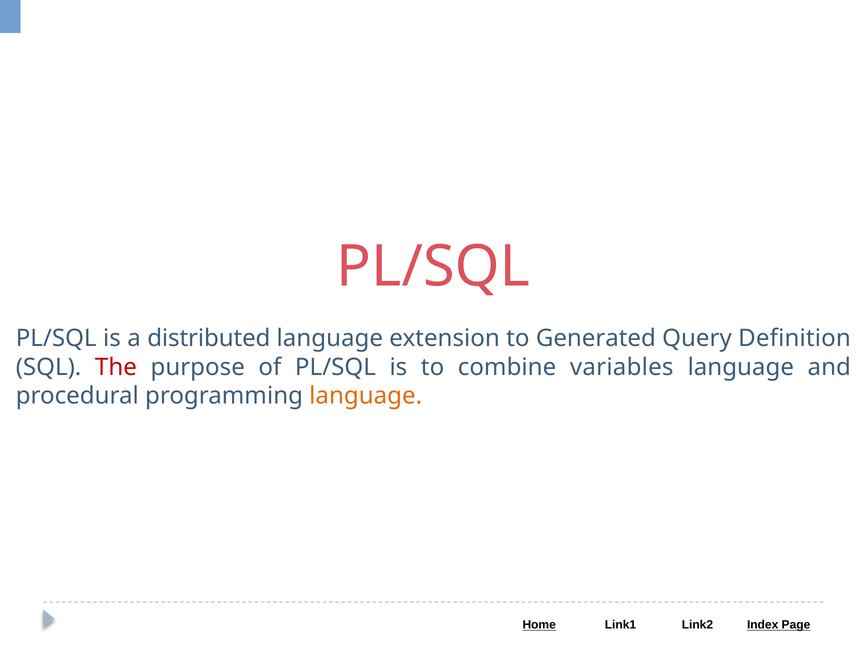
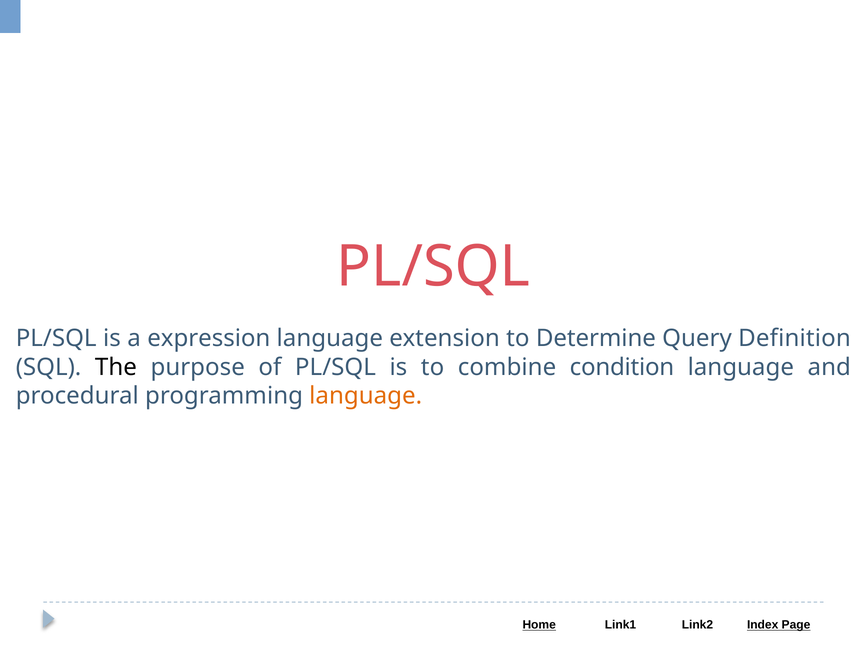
distributed: distributed -> expression (209, 338)
Generated: Generated -> Determine (596, 338)
The colour: red -> black (116, 367)
variables: variables -> condition (622, 367)
